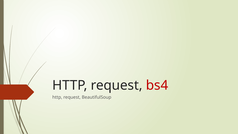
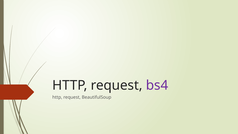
bs4 colour: red -> purple (157, 85)
